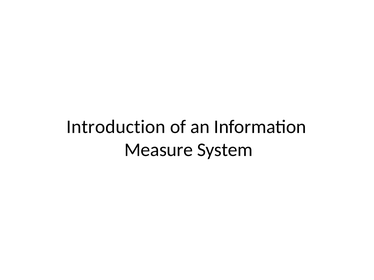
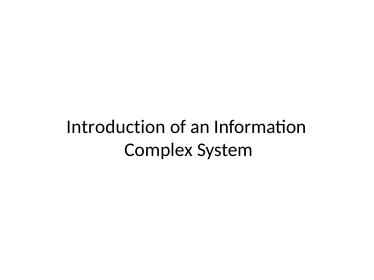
Measure: Measure -> Complex (159, 150)
